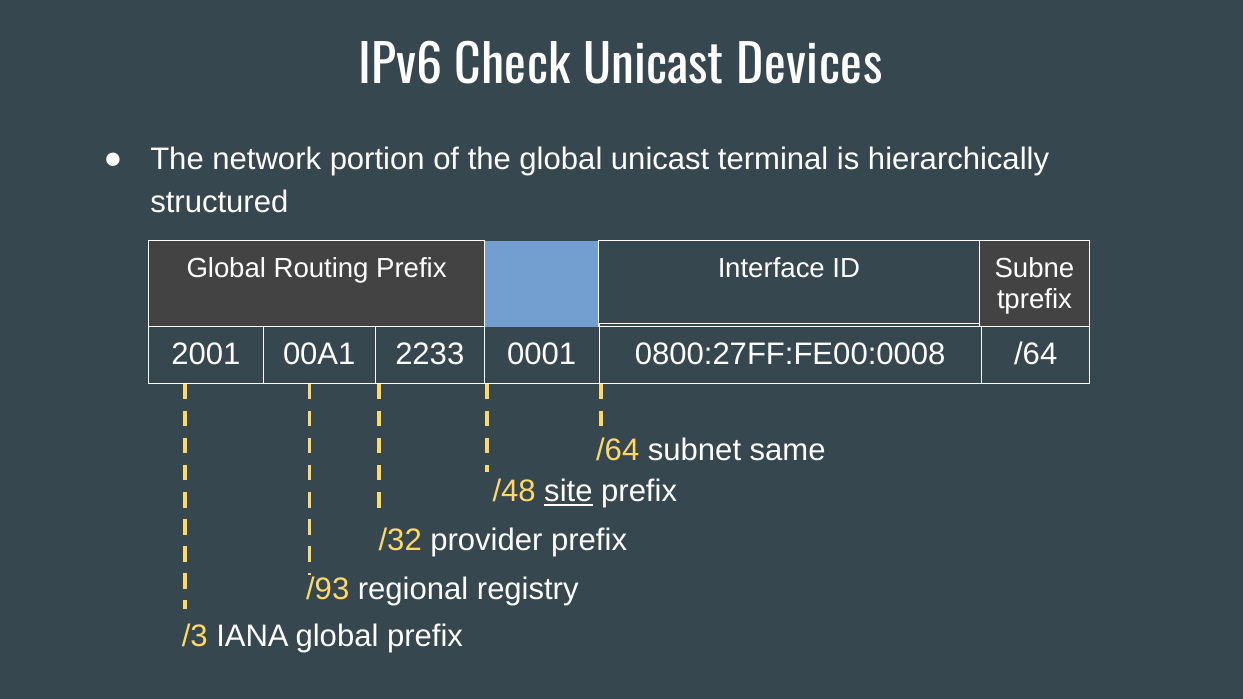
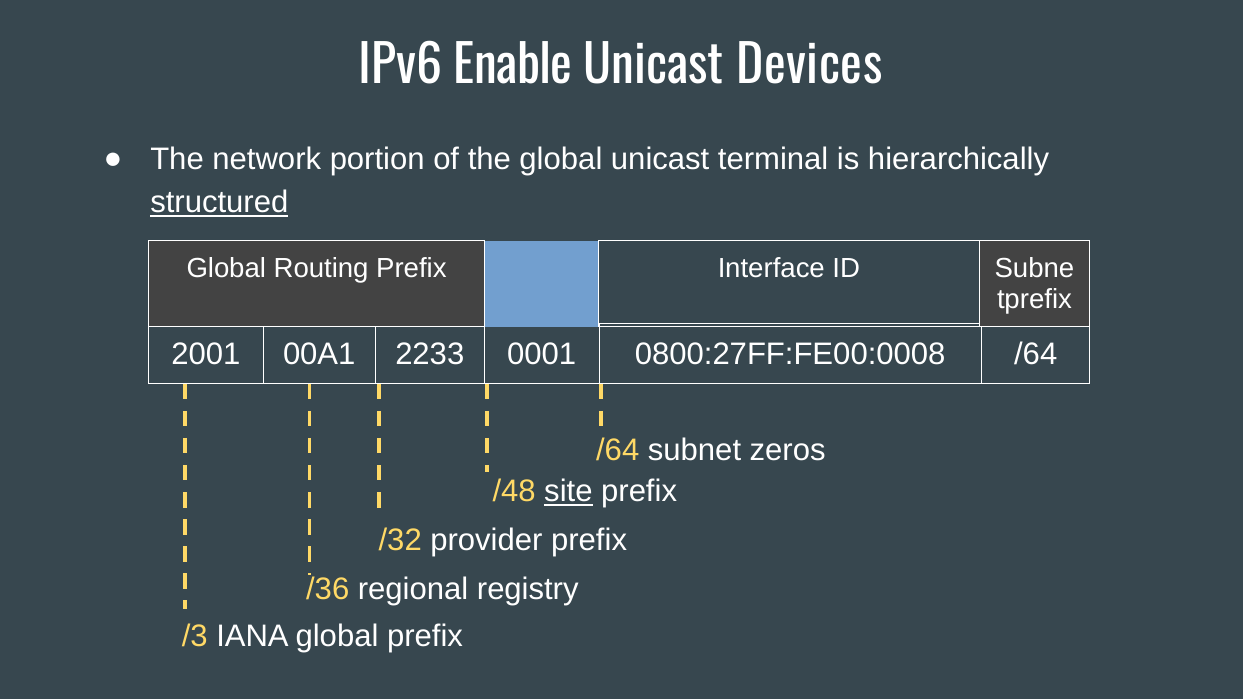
Check: Check -> Enable (513, 66)
structured underline: none -> present (219, 202)
same: same -> zeros (788, 450)
/93: /93 -> /36 (328, 590)
